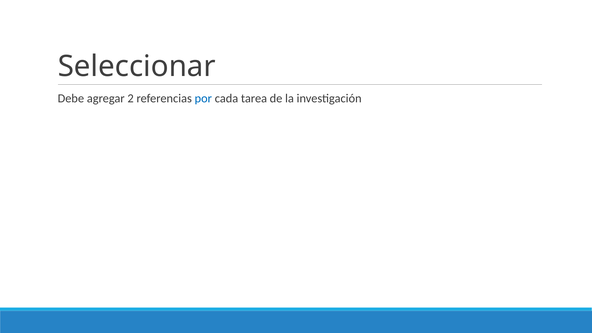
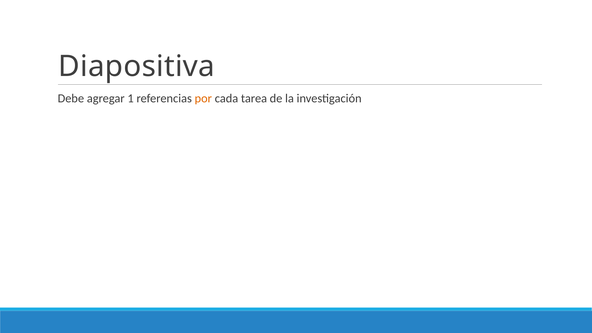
Seleccionar: Seleccionar -> Diapositiva (137, 66)
2: 2 -> 1 (131, 98)
por colour: blue -> orange (203, 98)
